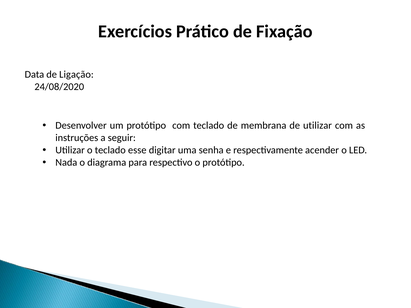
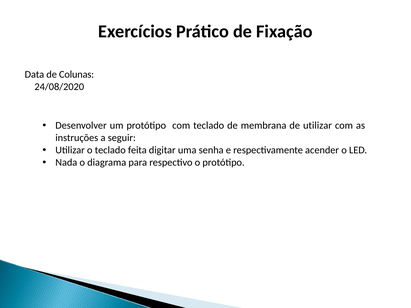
Ligação: Ligação -> Colunas (77, 74)
esse: esse -> feita (137, 150)
